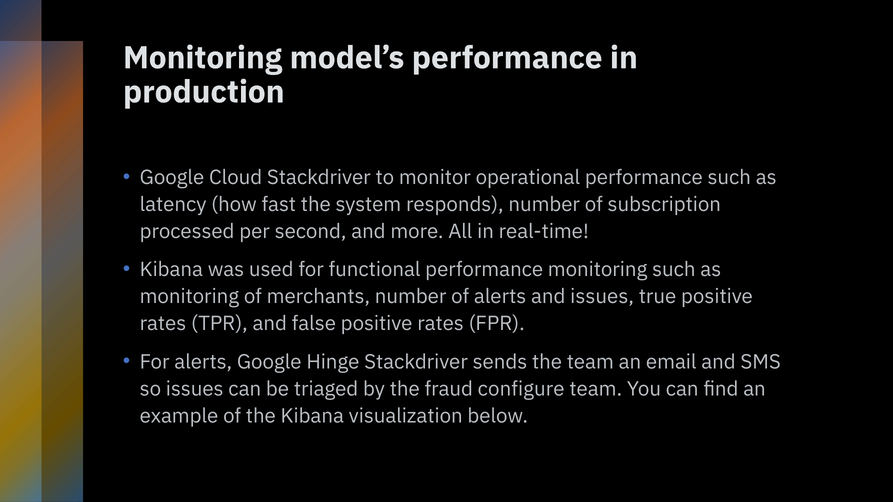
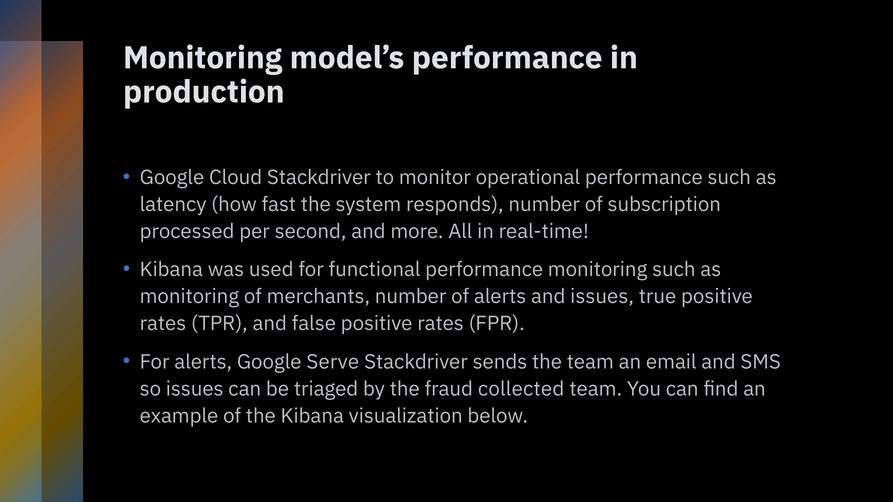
Hinge: Hinge -> Serve (333, 362)
configure: configure -> collected (521, 389)
